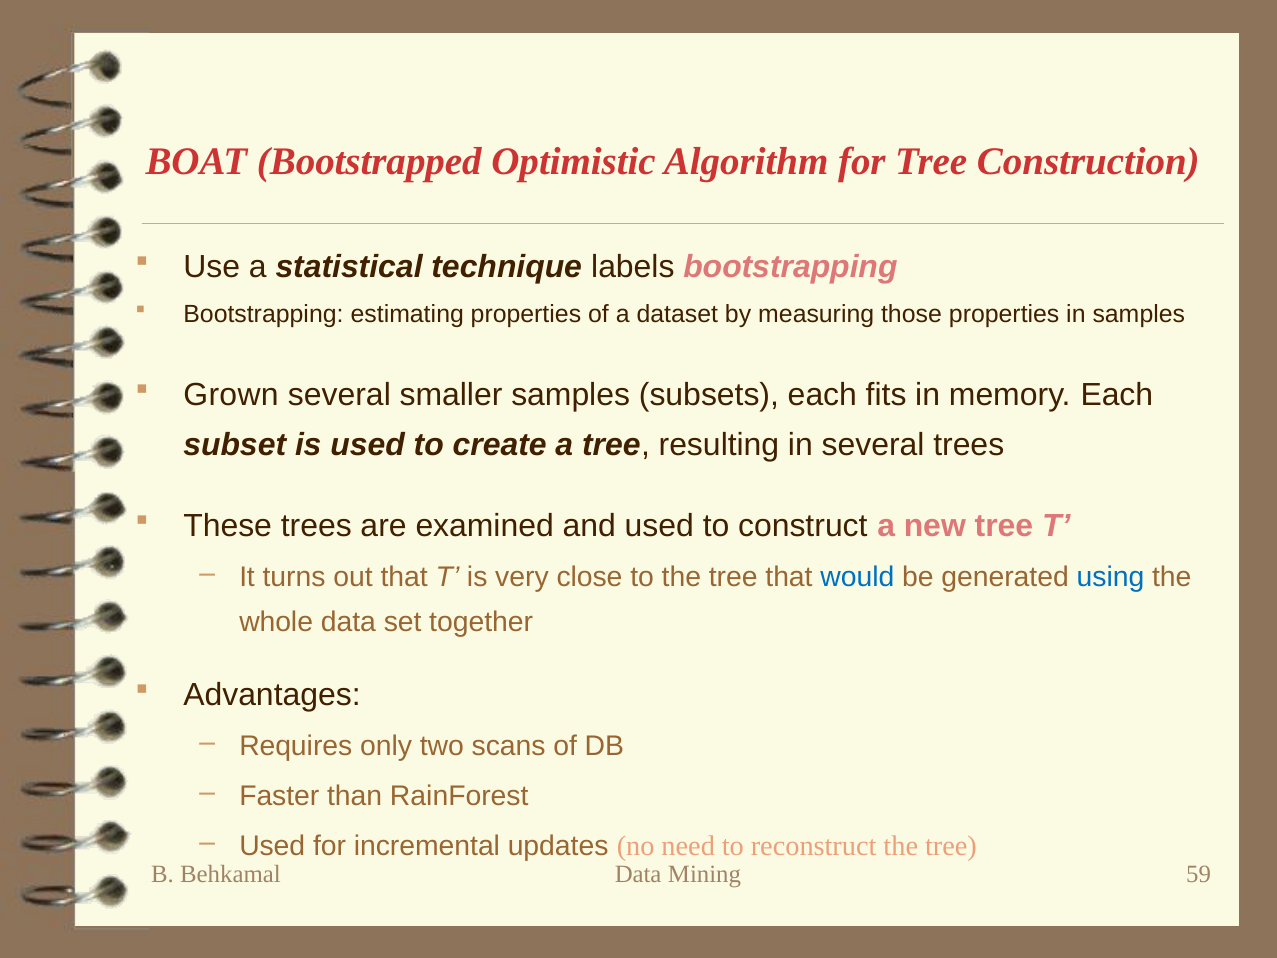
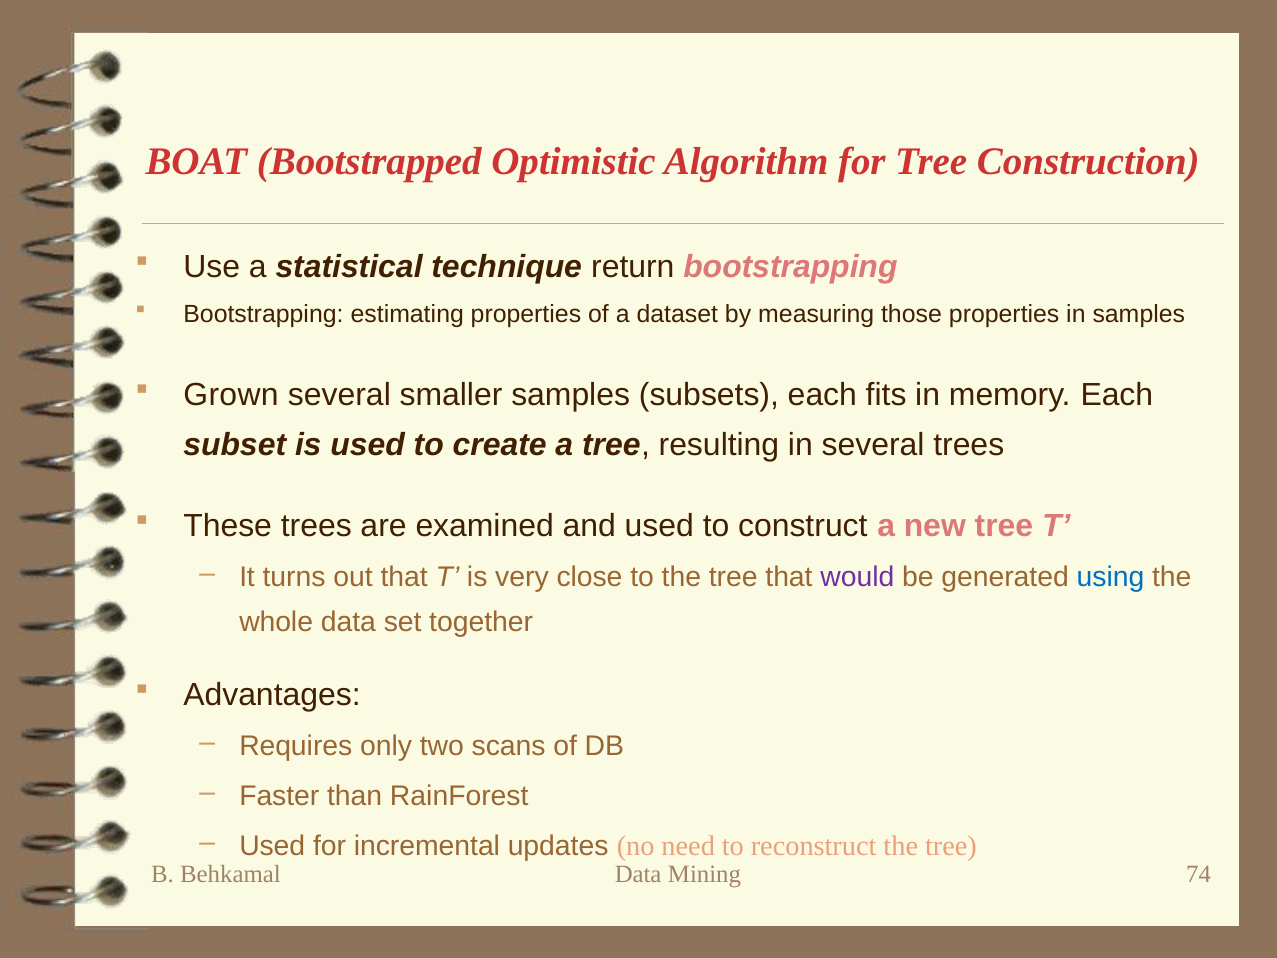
labels: labels -> return (633, 267)
would colour: blue -> purple (857, 577)
59: 59 -> 74 (1199, 874)
